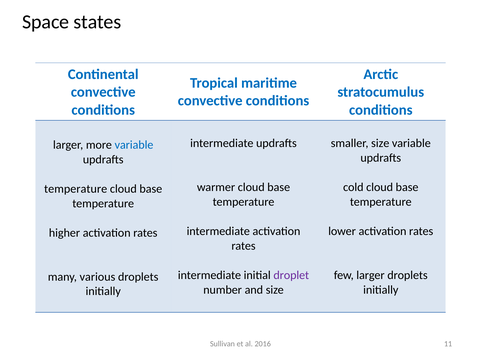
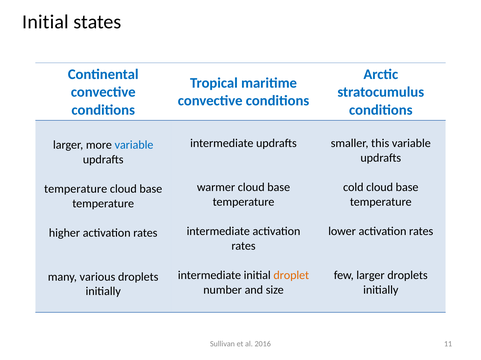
Space: Space -> Initial (46, 22)
smaller size: size -> this (380, 144)
droplet colour: purple -> orange (291, 276)
